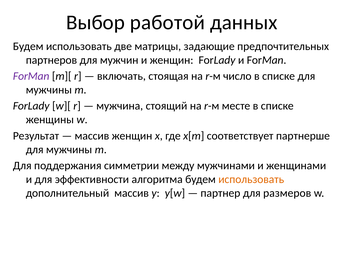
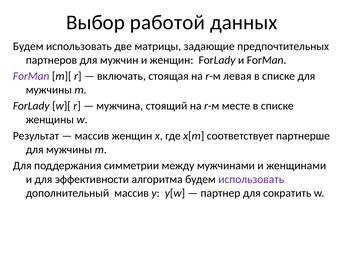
число: число -> левая (237, 76)
использовать colour: orange -> purple (251, 179)
размеров: размеров -> сократить (287, 193)
